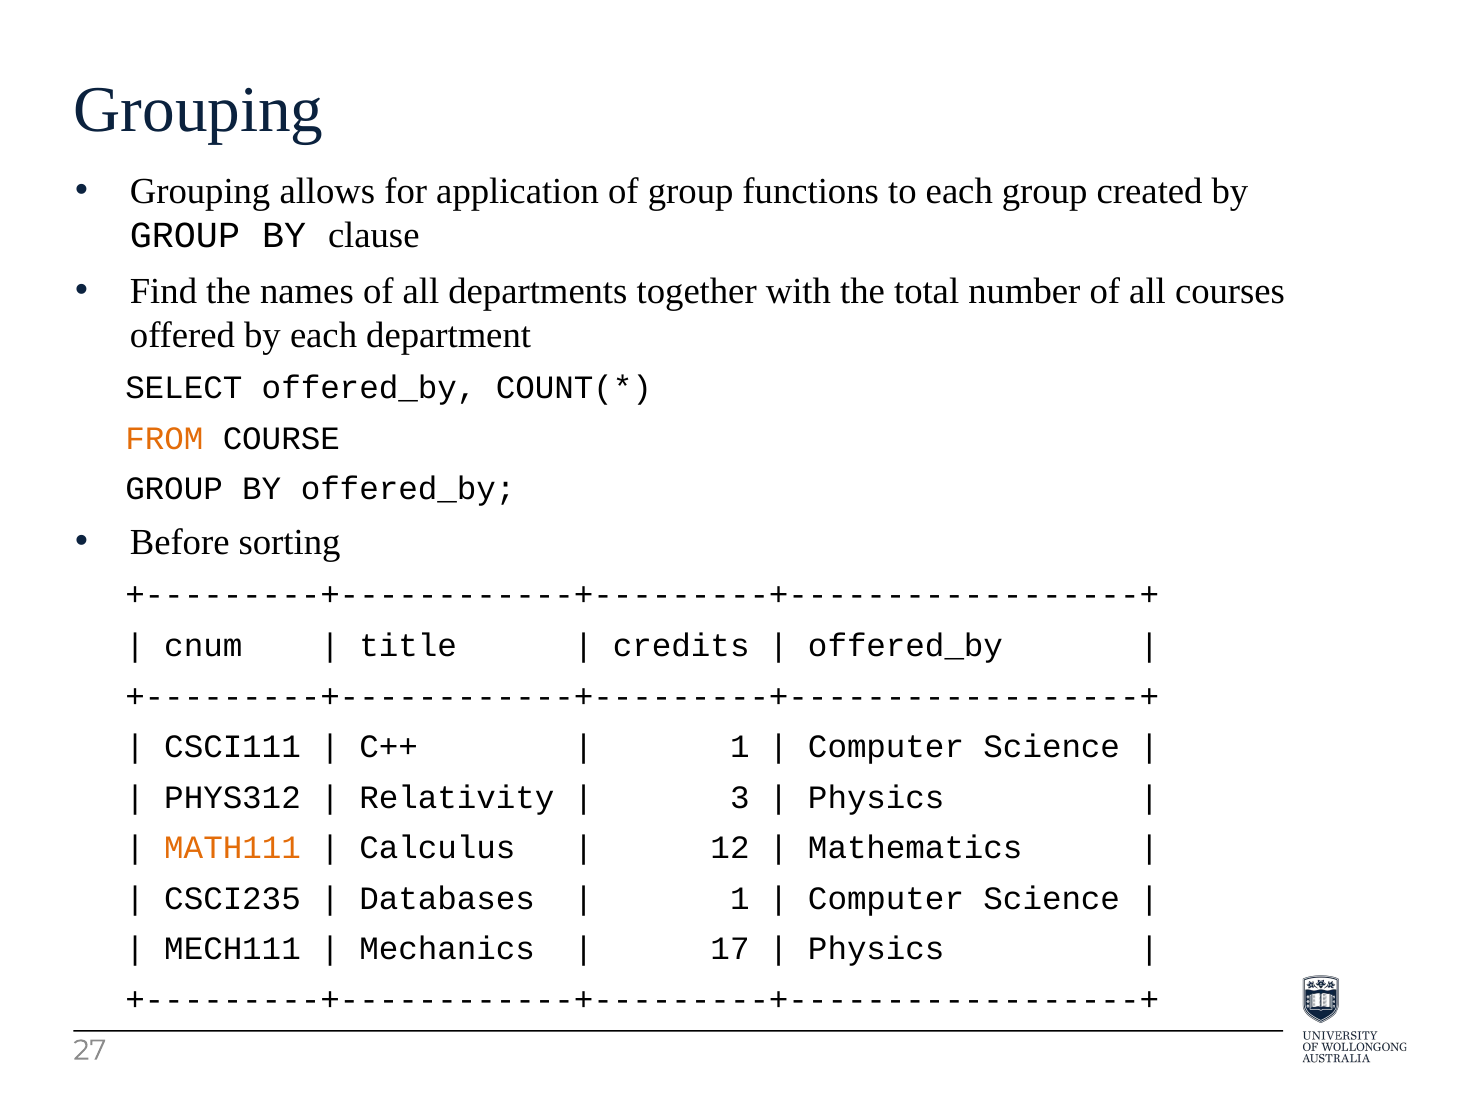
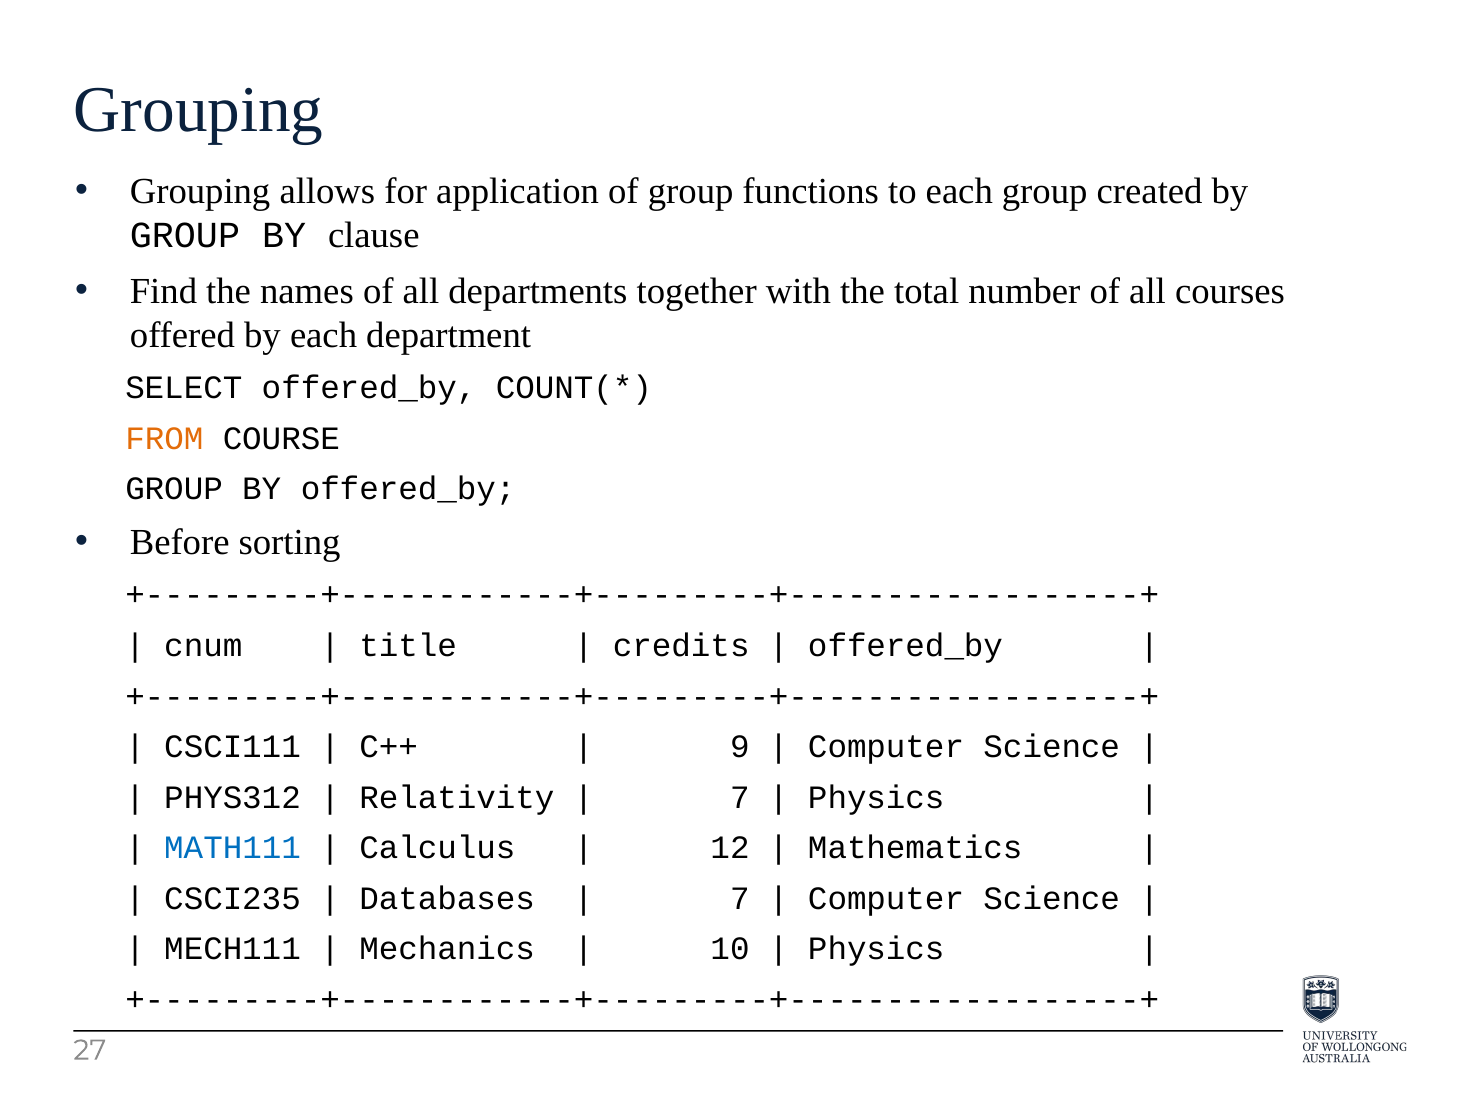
1: 1 -> 9 (740, 747)
3: 3 -> 7 (740, 798)
MATH111 colour: orange -> blue (233, 848)
1: 1 -> 7 (740, 899)
17: 17 -> 10 (730, 949)
